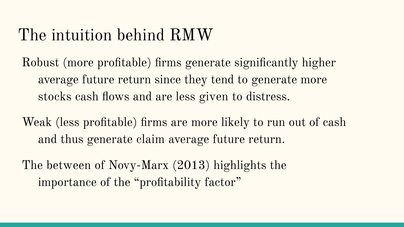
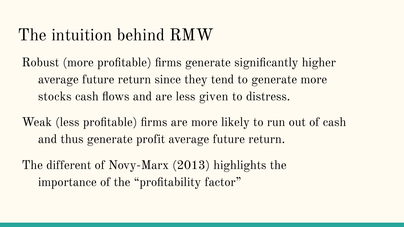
claim: claim -> profit (151, 139)
between: between -> different (69, 165)
